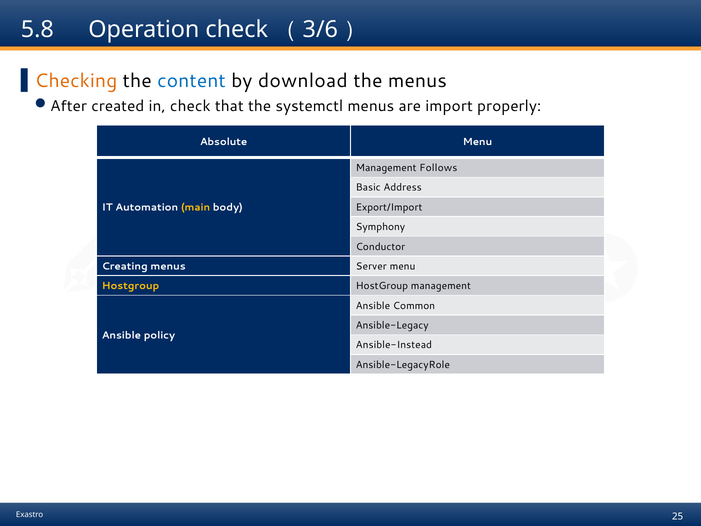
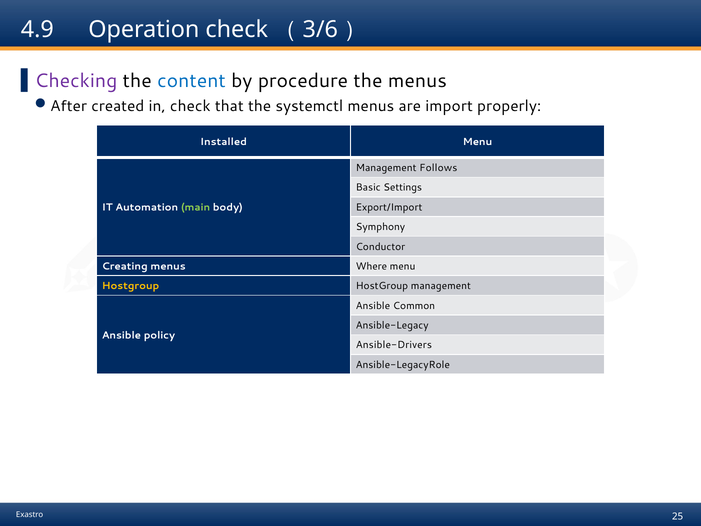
5.8: 5.8 -> 4.9 (37, 30)
Checking colour: orange -> purple (76, 81)
download: download -> procedure (303, 81)
Absolute: Absolute -> Installed (223, 142)
Address: Address -> Settings (403, 188)
main colour: yellow -> light green (195, 207)
Server: Server -> Where (371, 266)
Ansible-Instead: Ansible-Instead -> Ansible-Drivers (394, 345)
